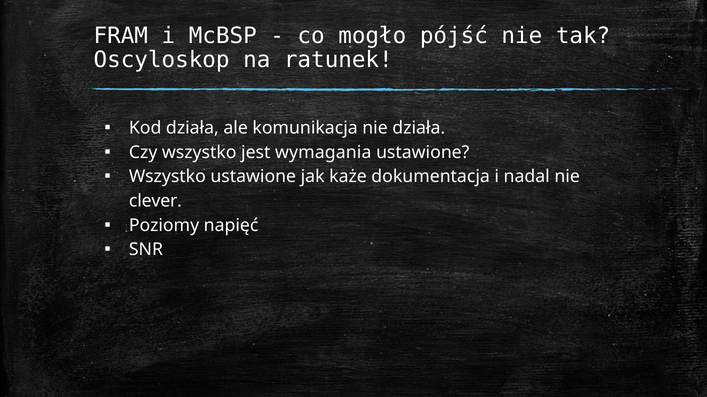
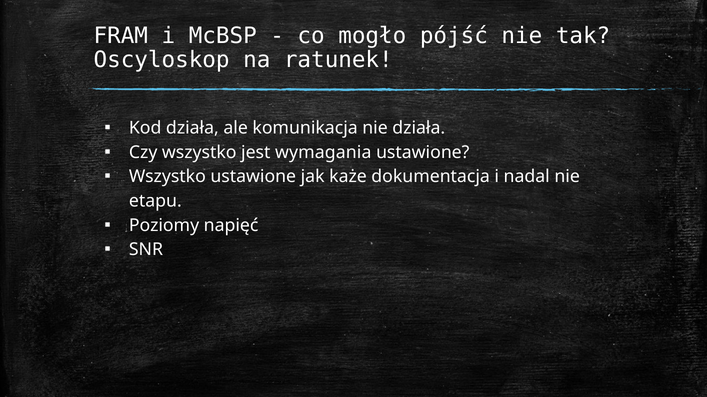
clever: clever -> etapu (155, 201)
